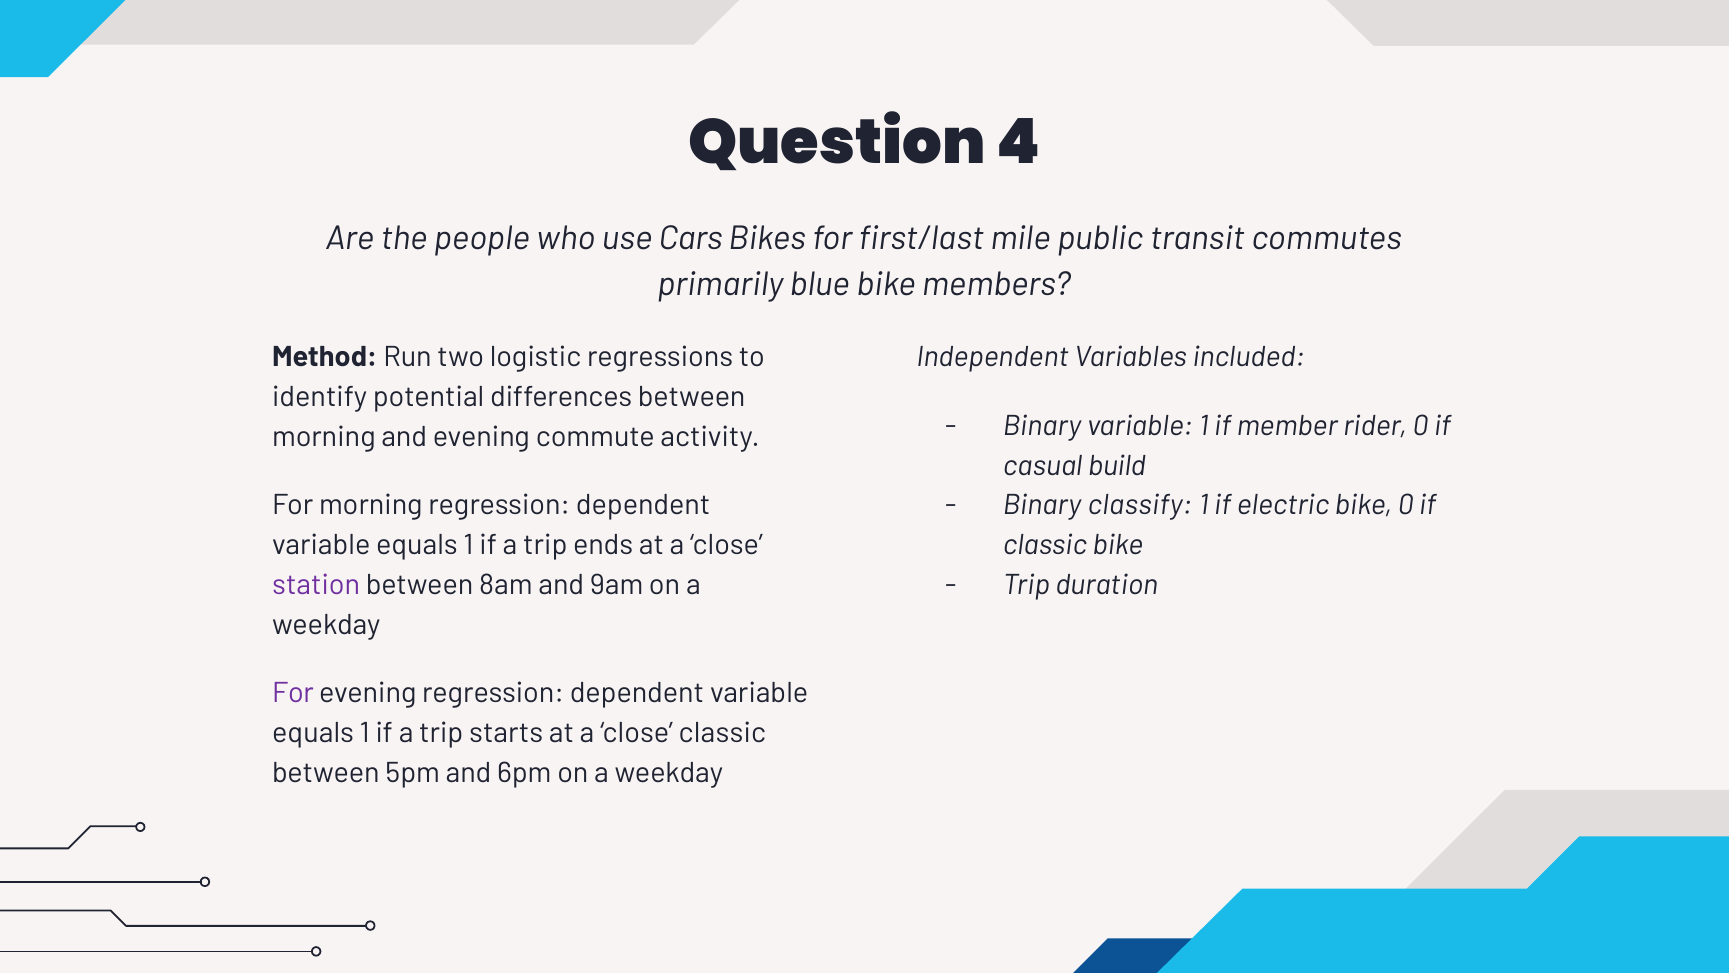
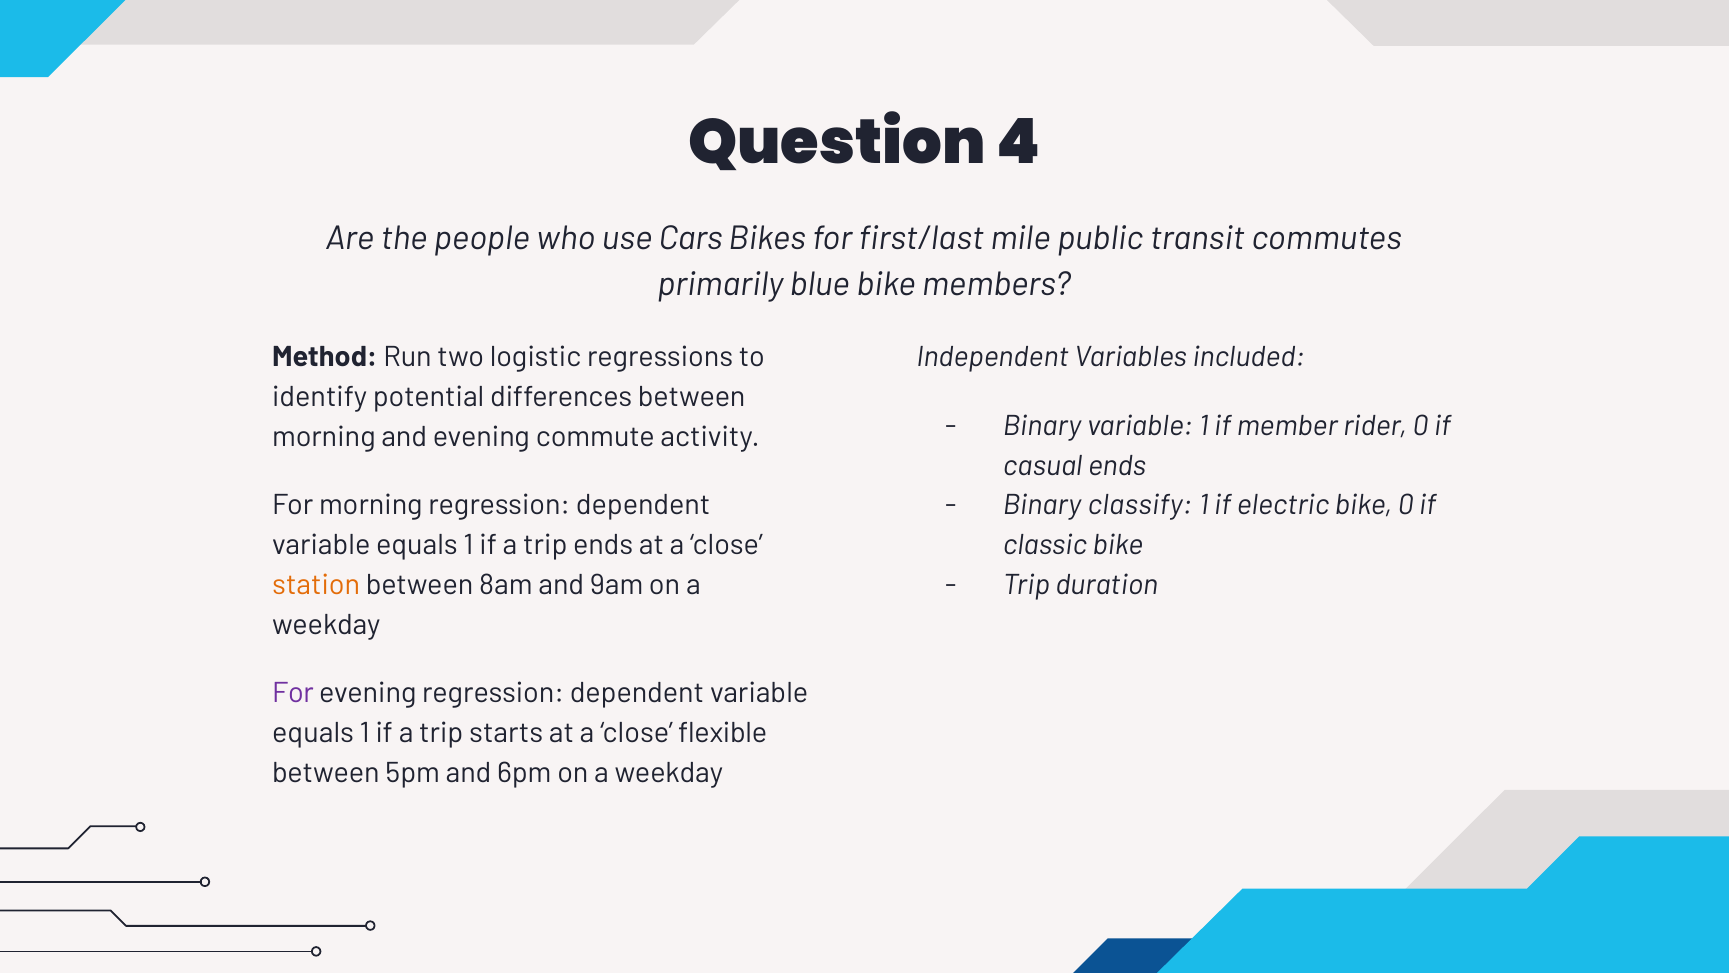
casual build: build -> ends (1117, 465)
station colour: purple -> orange (316, 585)
close classic: classic -> flexible (723, 733)
